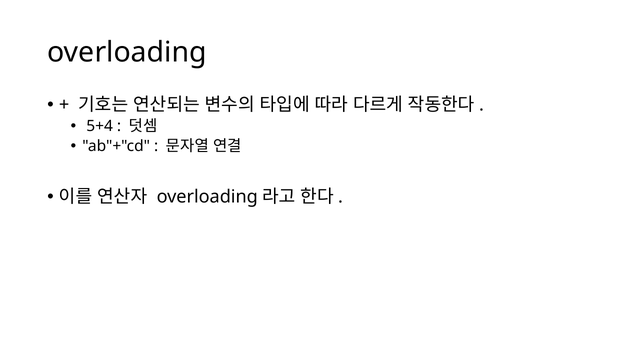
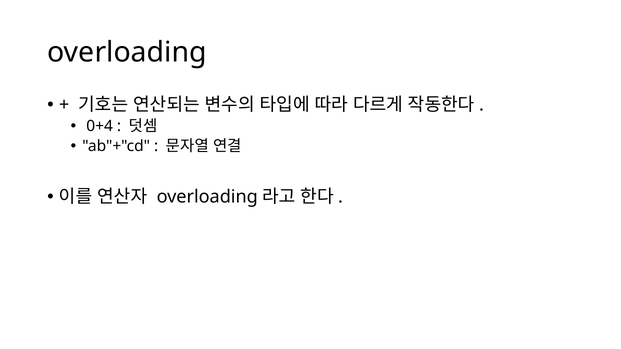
5+4: 5+4 -> 0+4 (100, 126)
